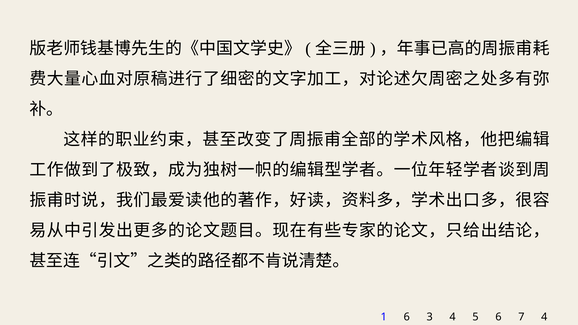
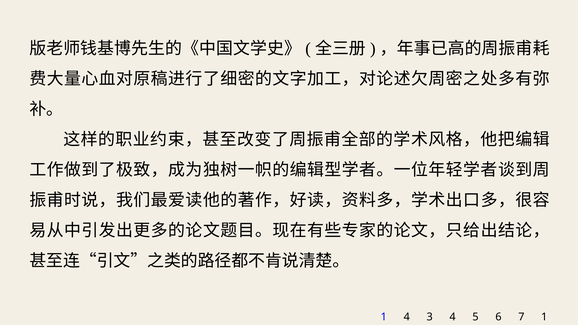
1 6: 6 -> 4 (407, 317)
4 4: 4 -> 1 (544, 317)
